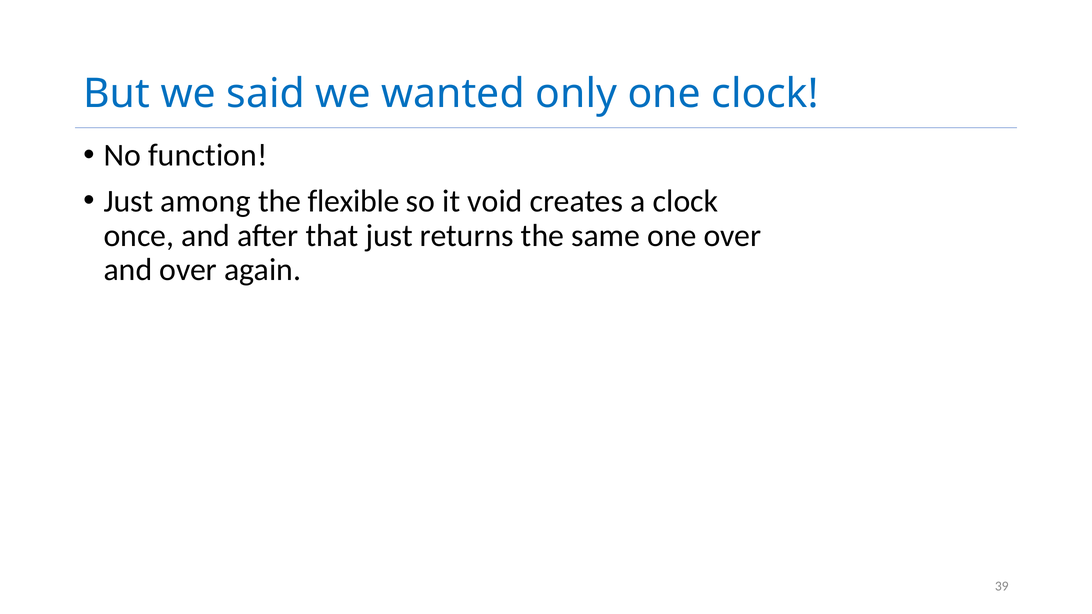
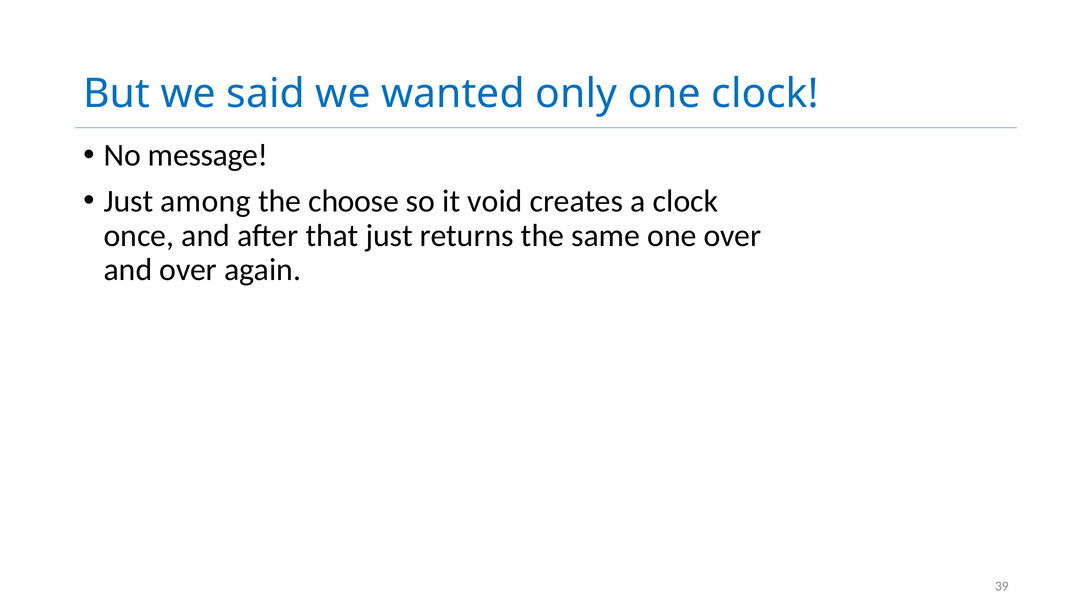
function: function -> message (208, 155)
flexible: flexible -> choose (354, 201)
